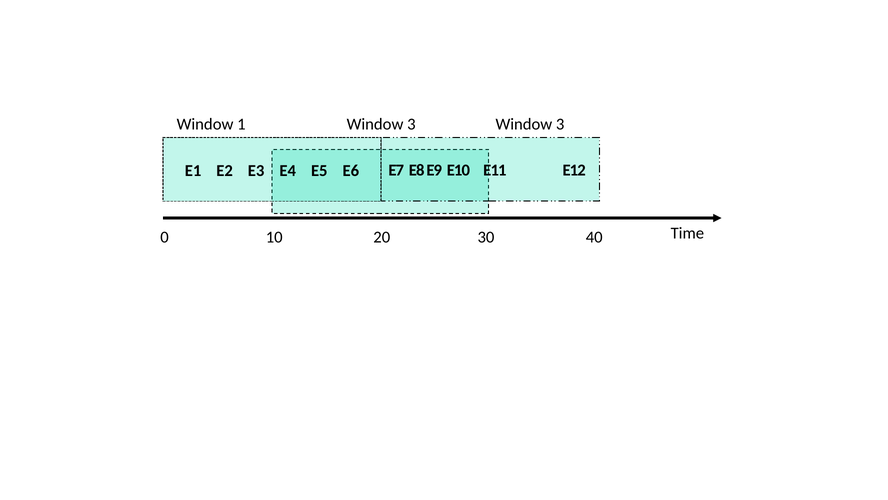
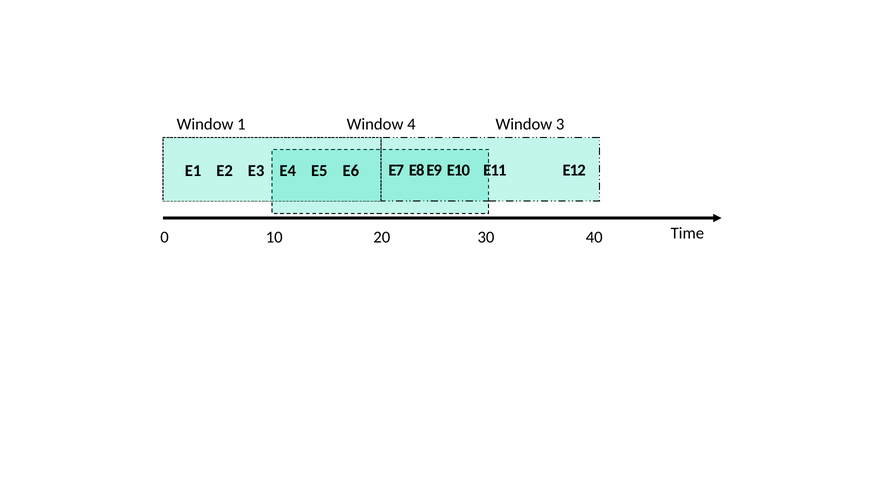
1 Window 3: 3 -> 4 (411, 124)
